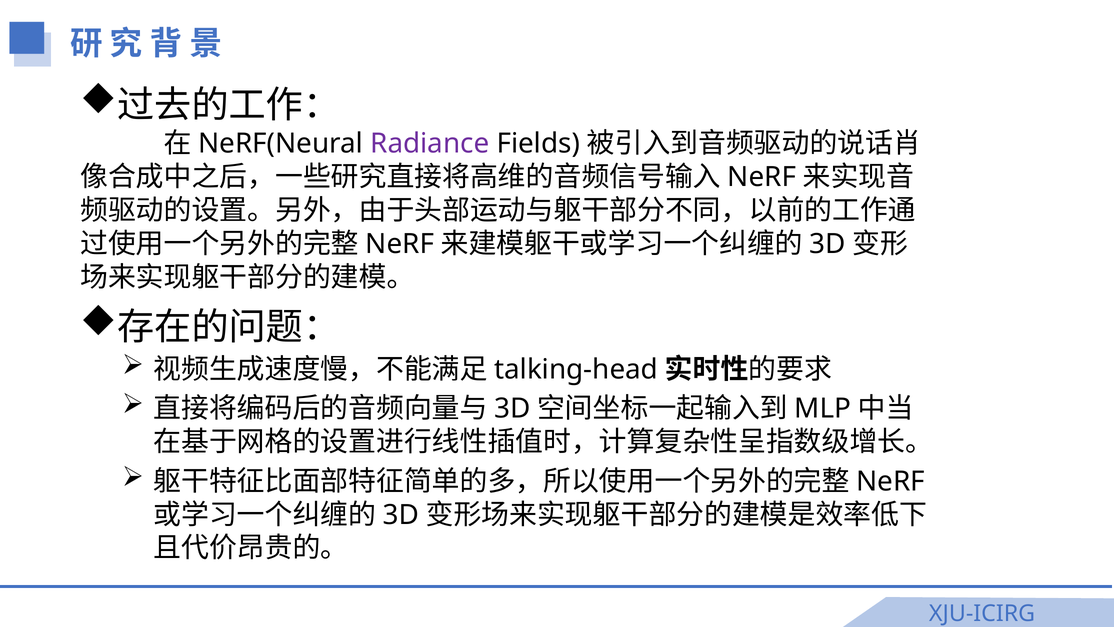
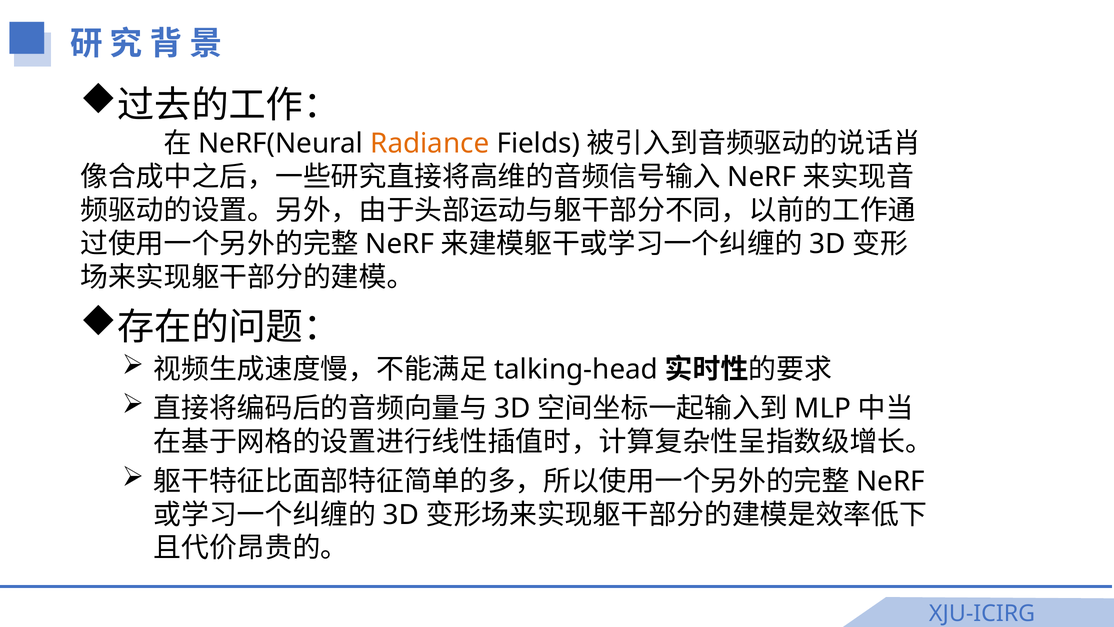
Radiance colour: purple -> orange (430, 144)
